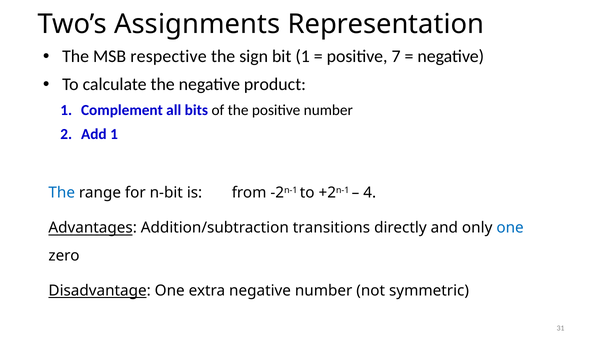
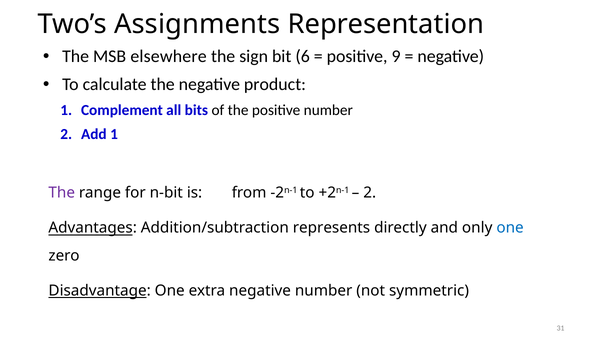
respective: respective -> elsewhere (169, 56)
bit 1: 1 -> 6 (303, 56)
7: 7 -> 9 (396, 56)
The colour: blue -> purple (62, 193)
4: 4 -> 2 (370, 193)
transitions: transitions -> represents (331, 228)
